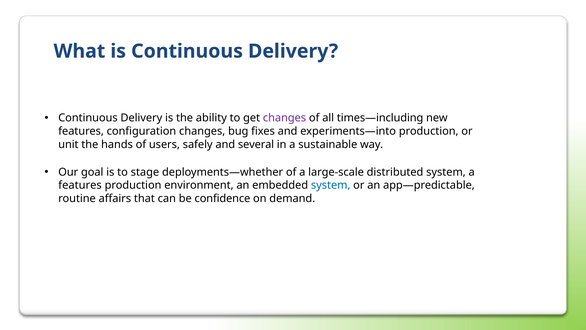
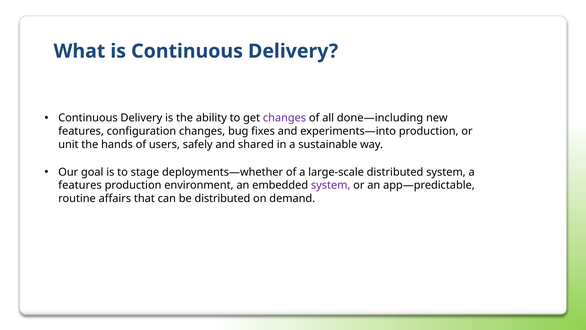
times—including: times—including -> done—including (380, 118)
several: several -> shared (256, 144)
system colour: blue -> purple (331, 185)
be confidence: confidence -> distributed (222, 198)
